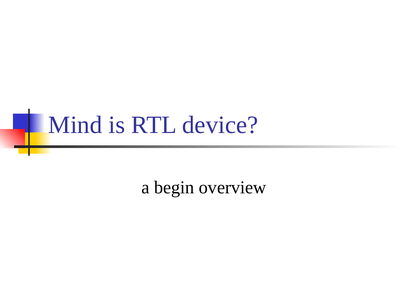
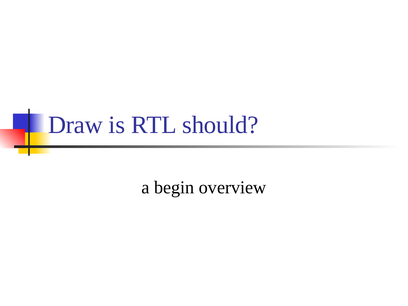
Mind: Mind -> Draw (75, 125)
device: device -> should (220, 125)
